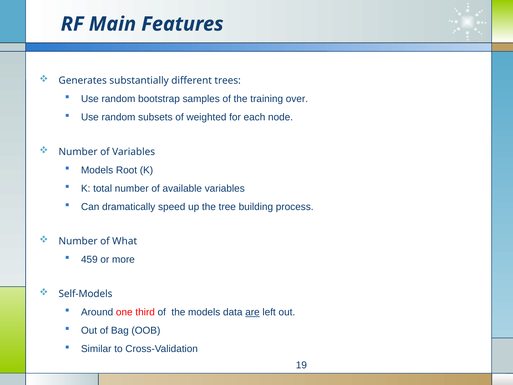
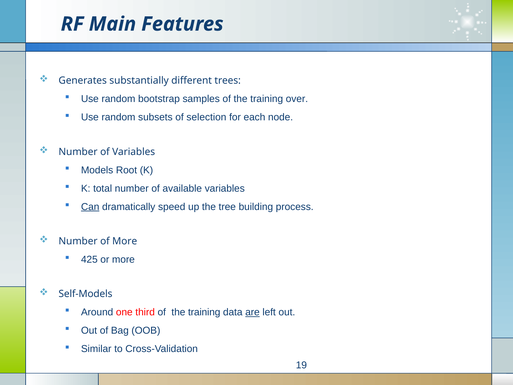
weighted: weighted -> selection (206, 117)
Can underline: none -> present (90, 207)
of What: What -> More (125, 241)
459: 459 -> 425 (89, 259)
third of the models: models -> training (204, 312)
